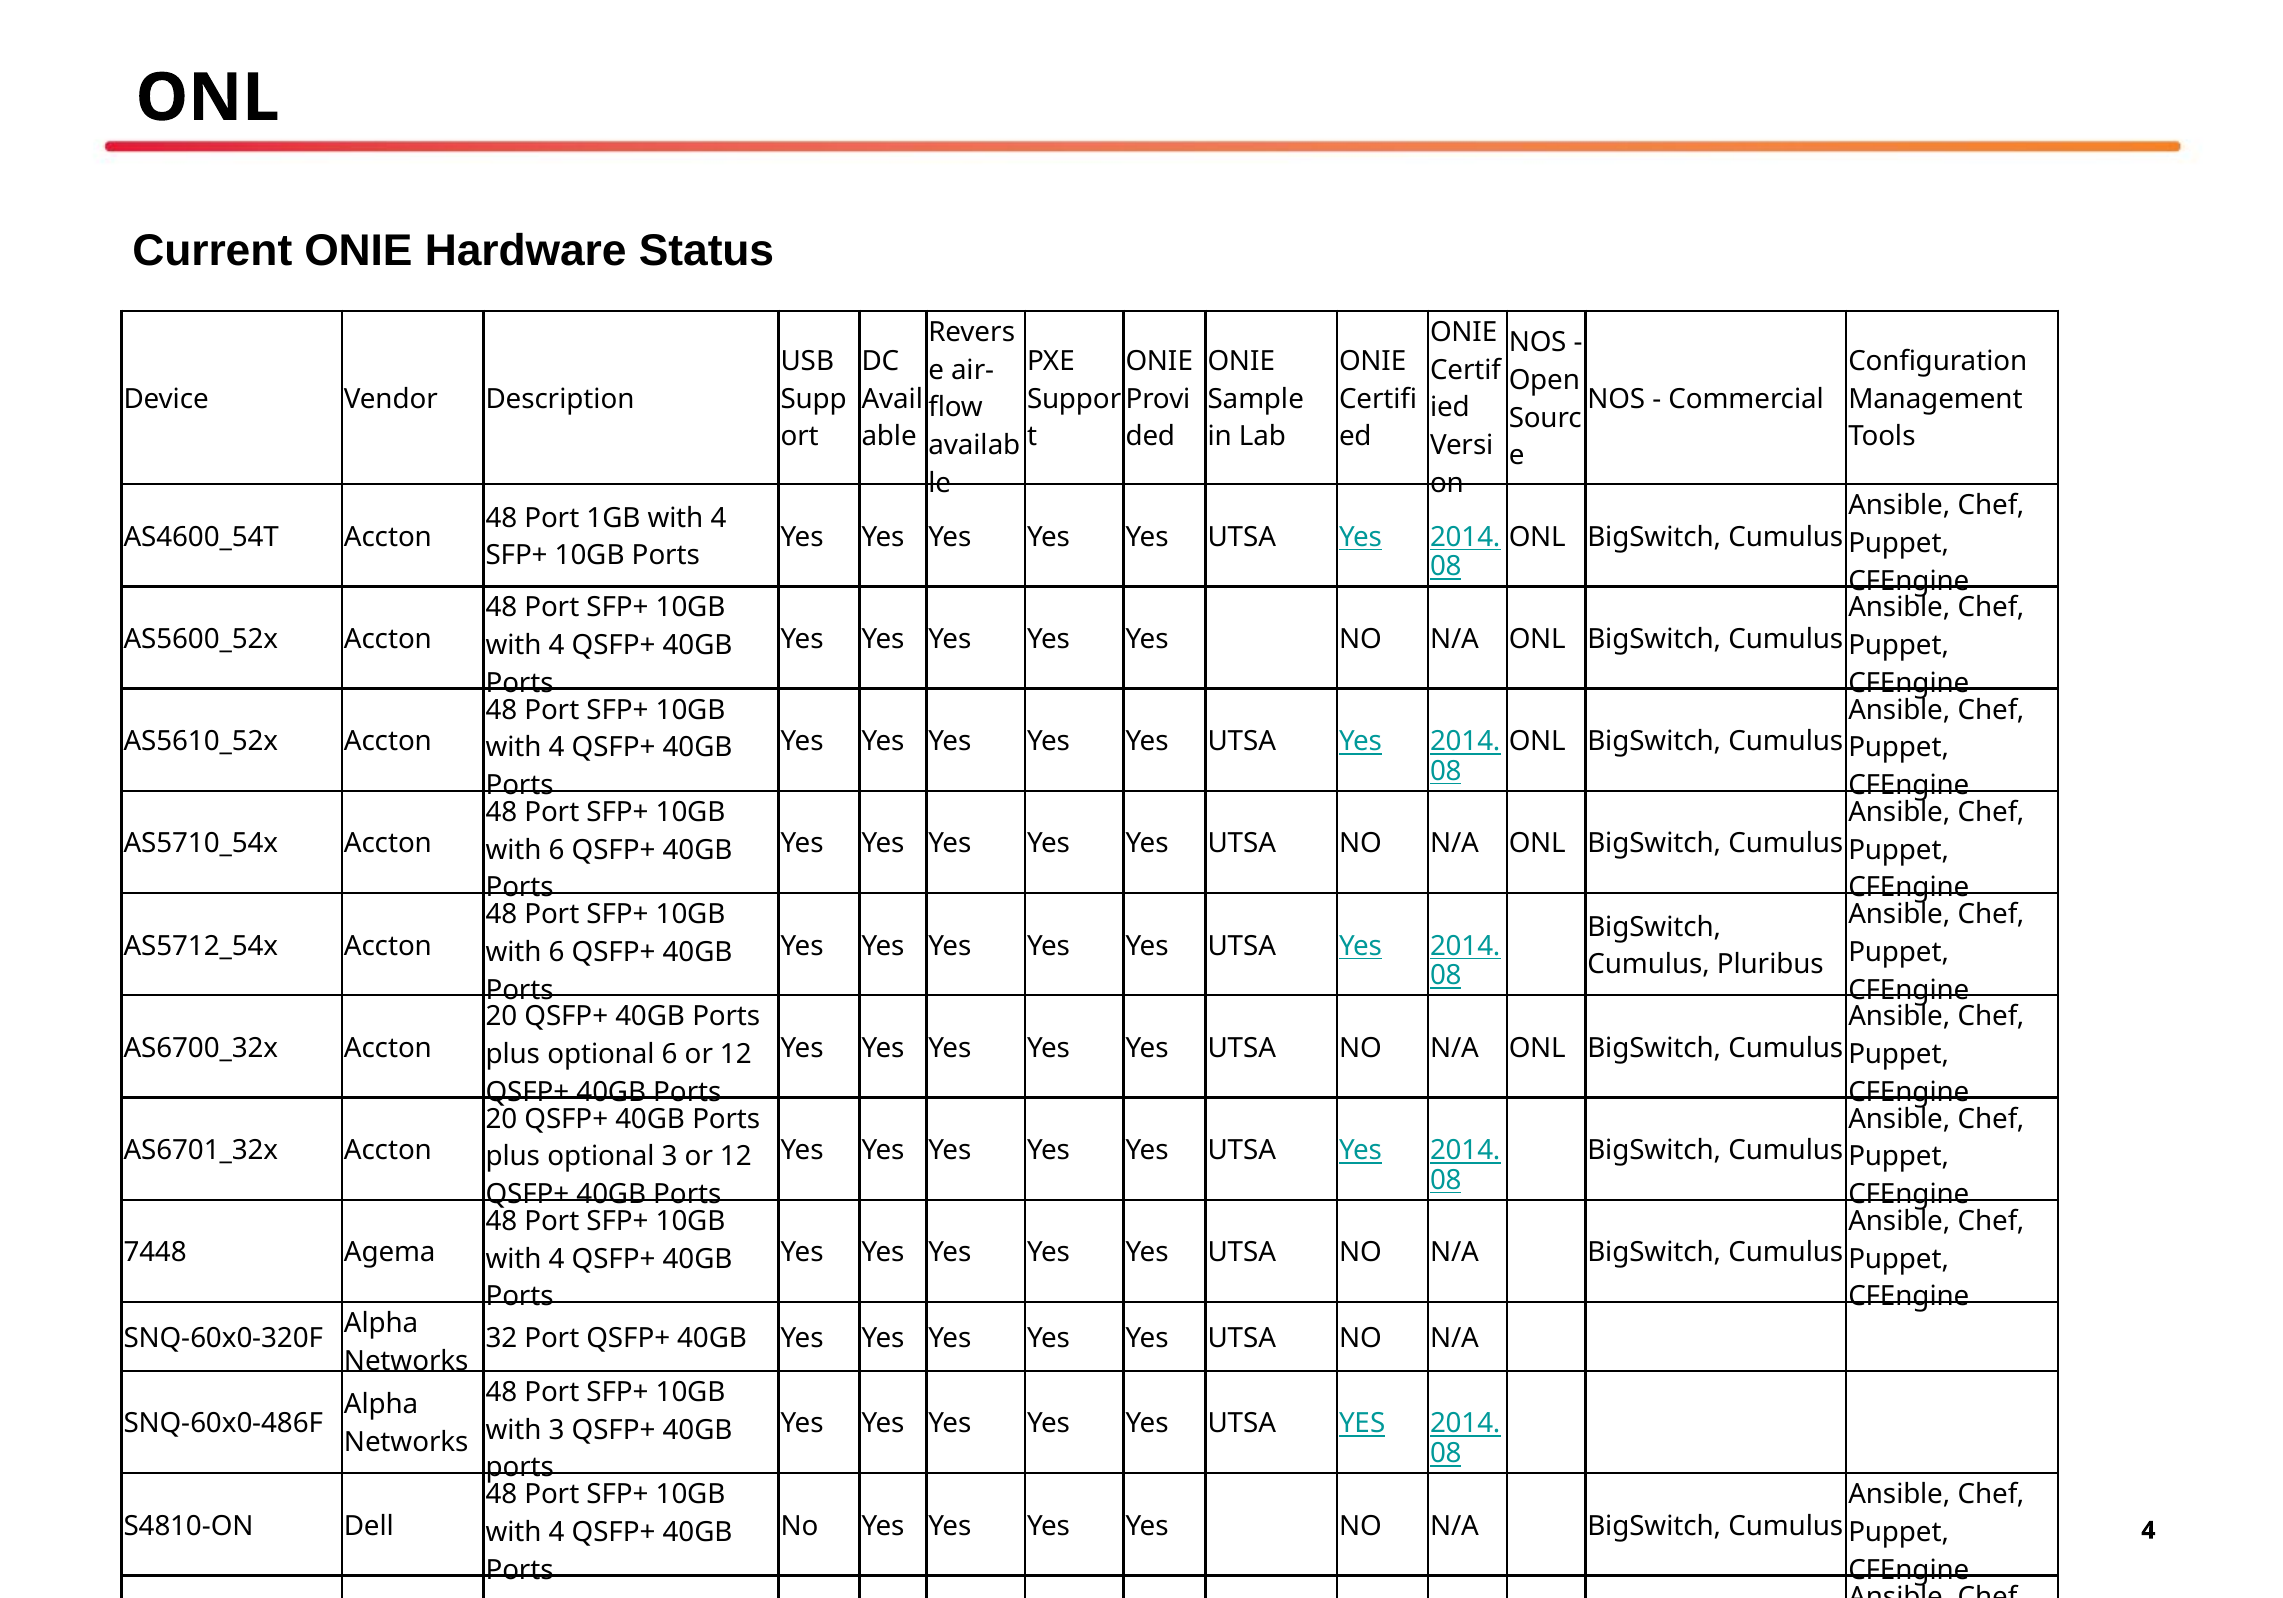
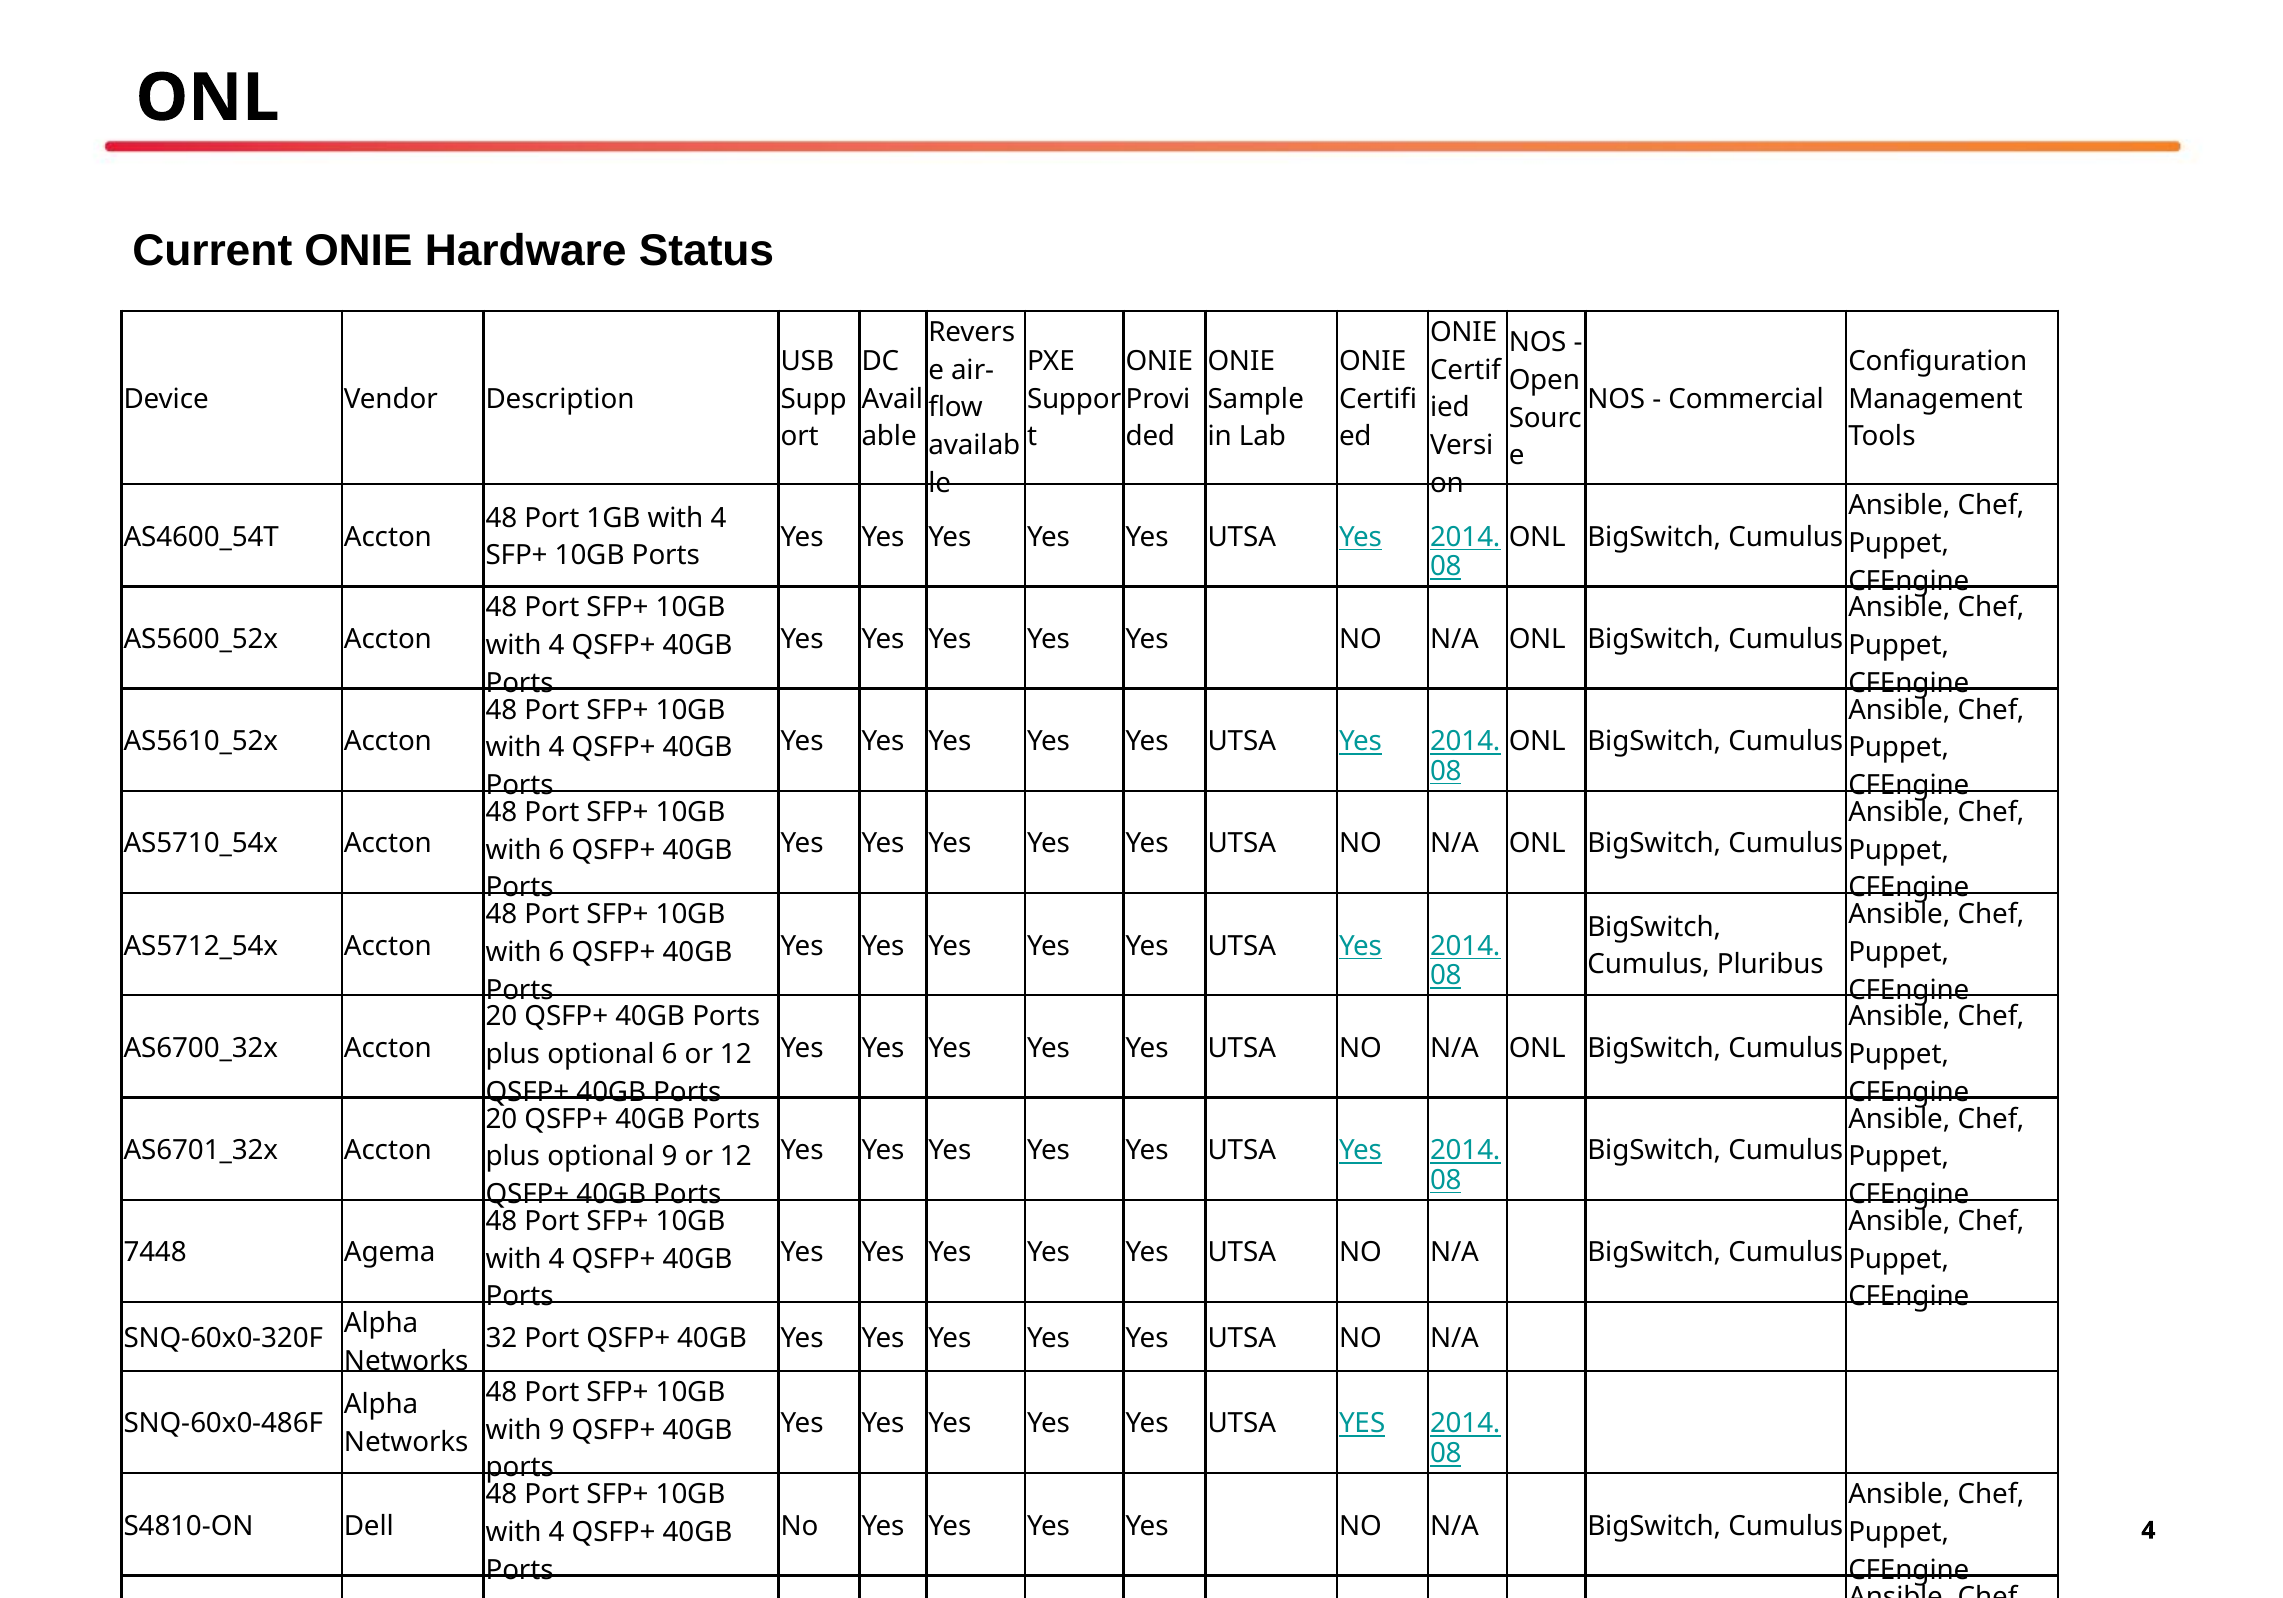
optional 3: 3 -> 9 (670, 1157)
with 3: 3 -> 9 (557, 1430)
